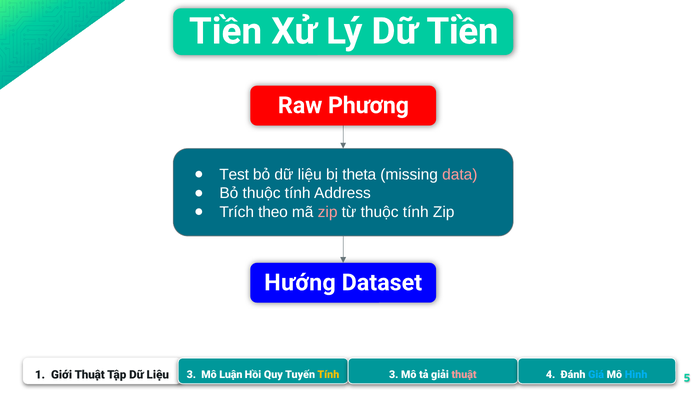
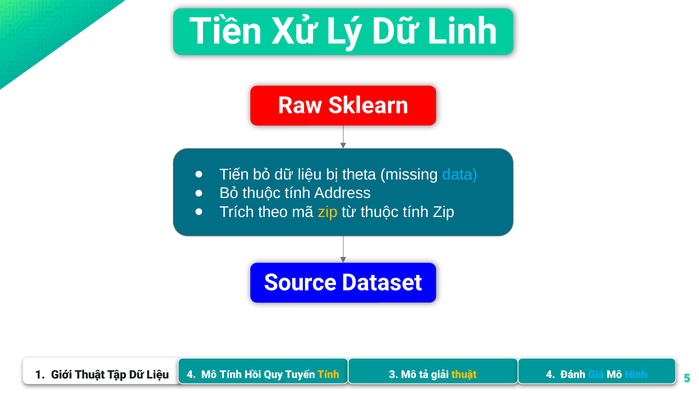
Dữ Tiền: Tiền -> Linh (462, 31)
Phương: Phương -> Sklearn (368, 105)
Test: Test -> Tiến (234, 175)
data colour: pink -> light blue (460, 175)
zip colour: pink -> yellow (328, 212)
Hướng: Hướng -> Source (300, 283)
Liệu 3: 3 -> 4 (191, 375)
Mô Luận: Luận -> Tính (231, 375)
thuật colour: pink -> yellow (464, 375)
